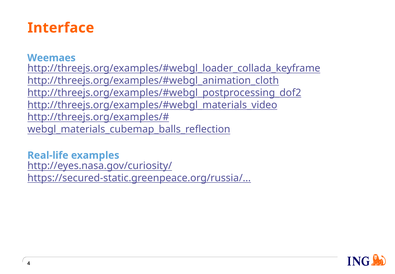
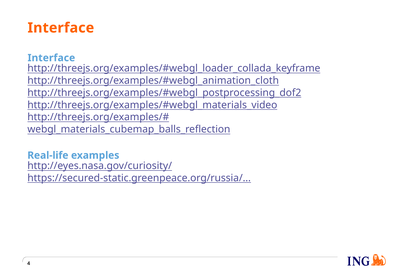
Weemaes: Weemaes -> Interface (51, 58)
